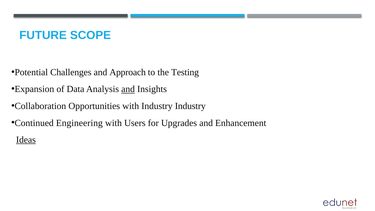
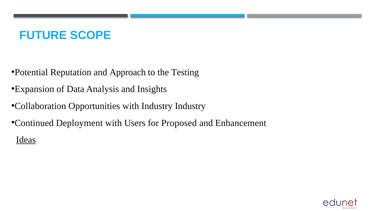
Challenges: Challenges -> Reputation (71, 72)
and underline: present -> none (128, 89)
Engineering: Engineering -> Deployment (79, 123)
Upgrades: Upgrades -> Proposed (179, 123)
